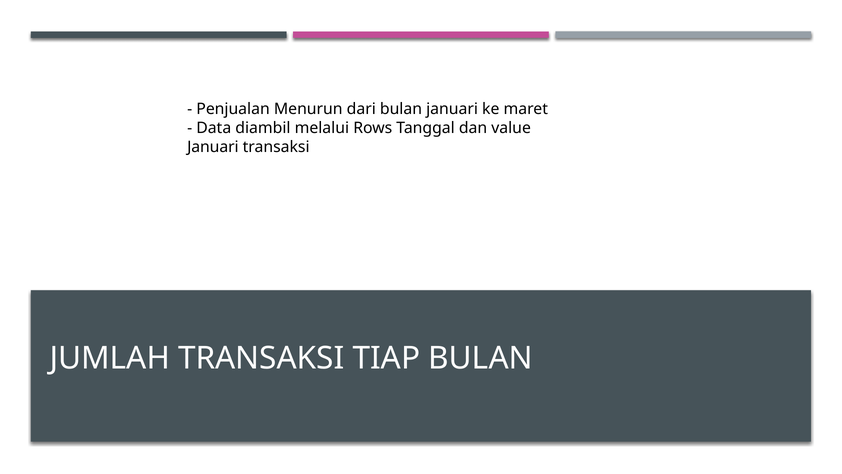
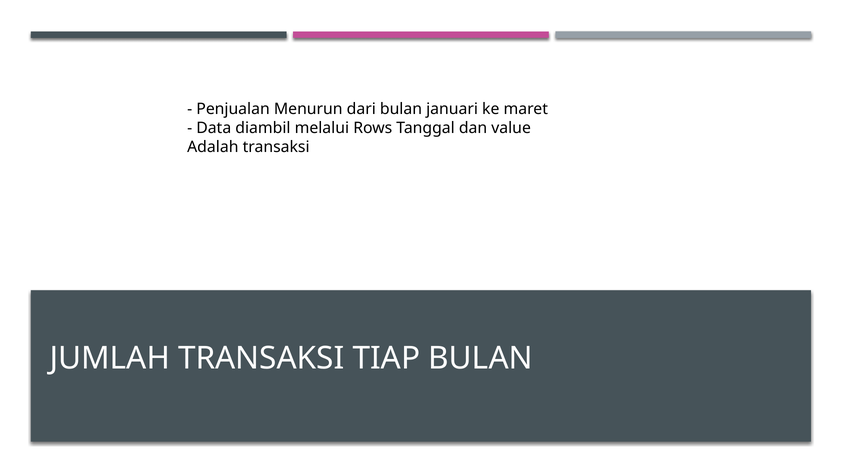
Januari: Januari -> Adalah (213, 147)
